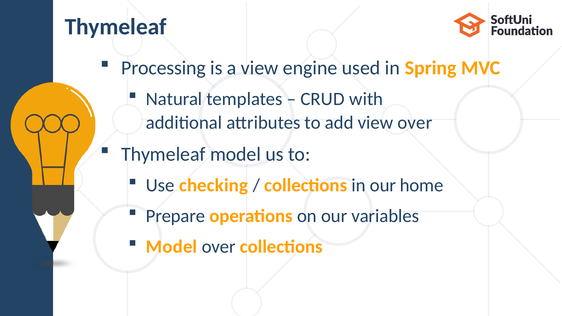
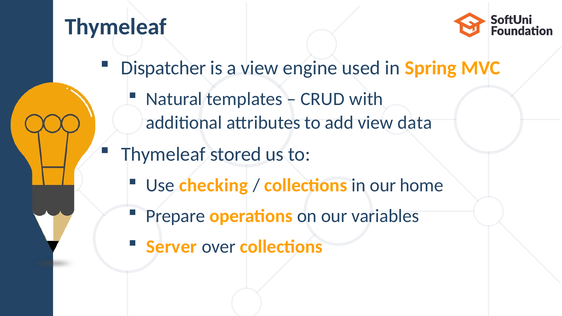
Processing: Processing -> Dispatcher (164, 68)
view over: over -> data (415, 123)
Thymeleaf model: model -> stored (236, 154)
Model: Model -> Server (172, 247)
